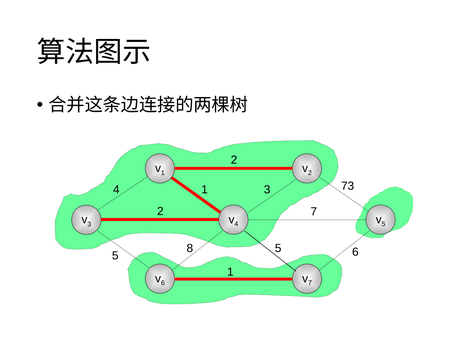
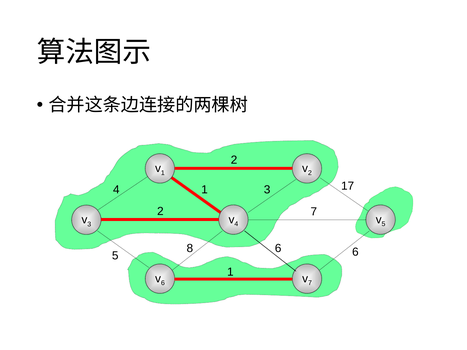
73: 73 -> 17 (348, 186)
8 5: 5 -> 6 (278, 249)
